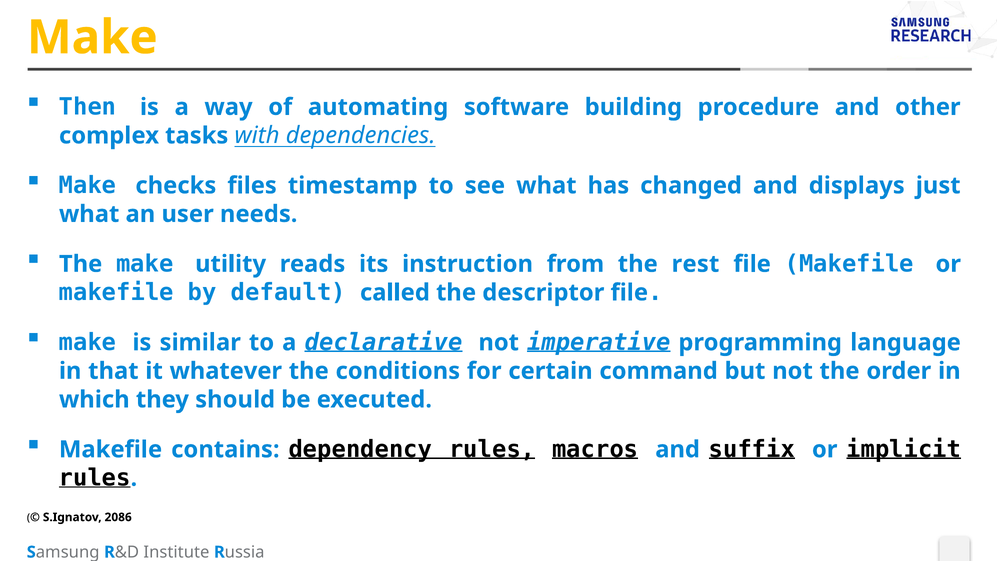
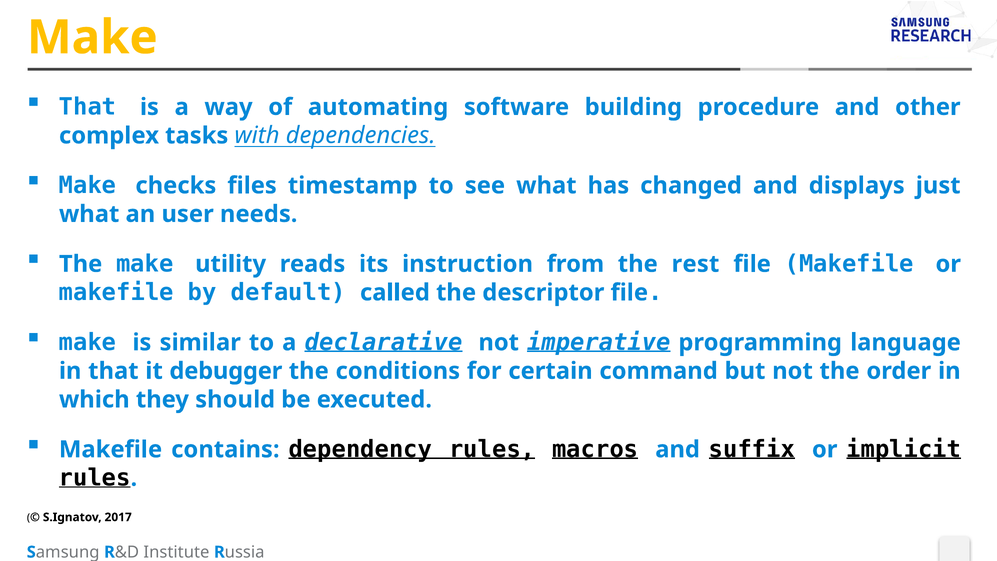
Then: Then -> That (88, 107)
whatever: whatever -> debugger (226, 371)
2086: 2086 -> 2017 (118, 517)
